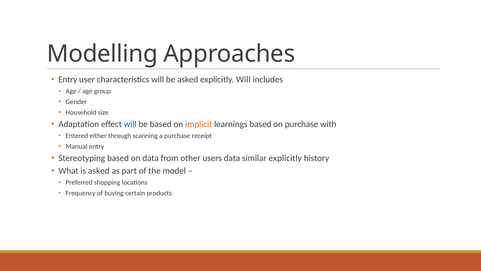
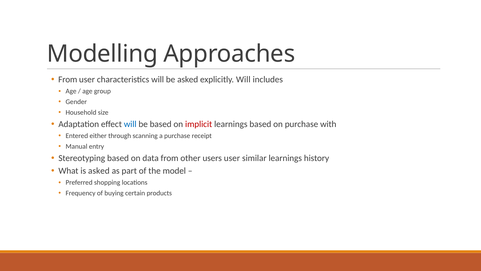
Entry: Entry -> From (68, 79)
implicit colour: orange -> red (199, 124)
users data: data -> user (232, 158)
similar explicitly: explicitly -> learnings (285, 158)
